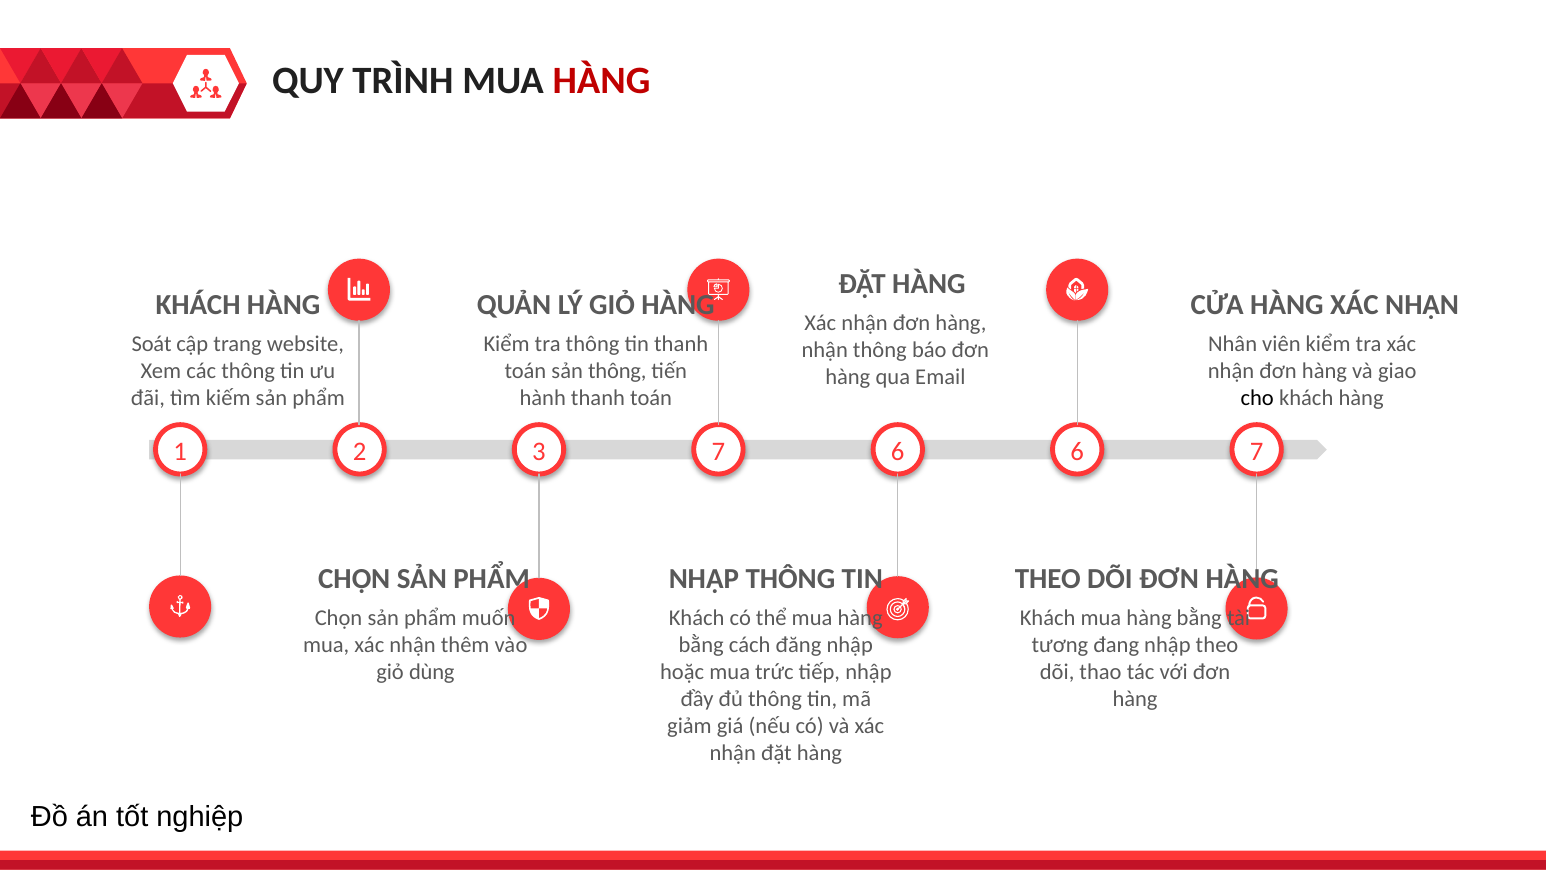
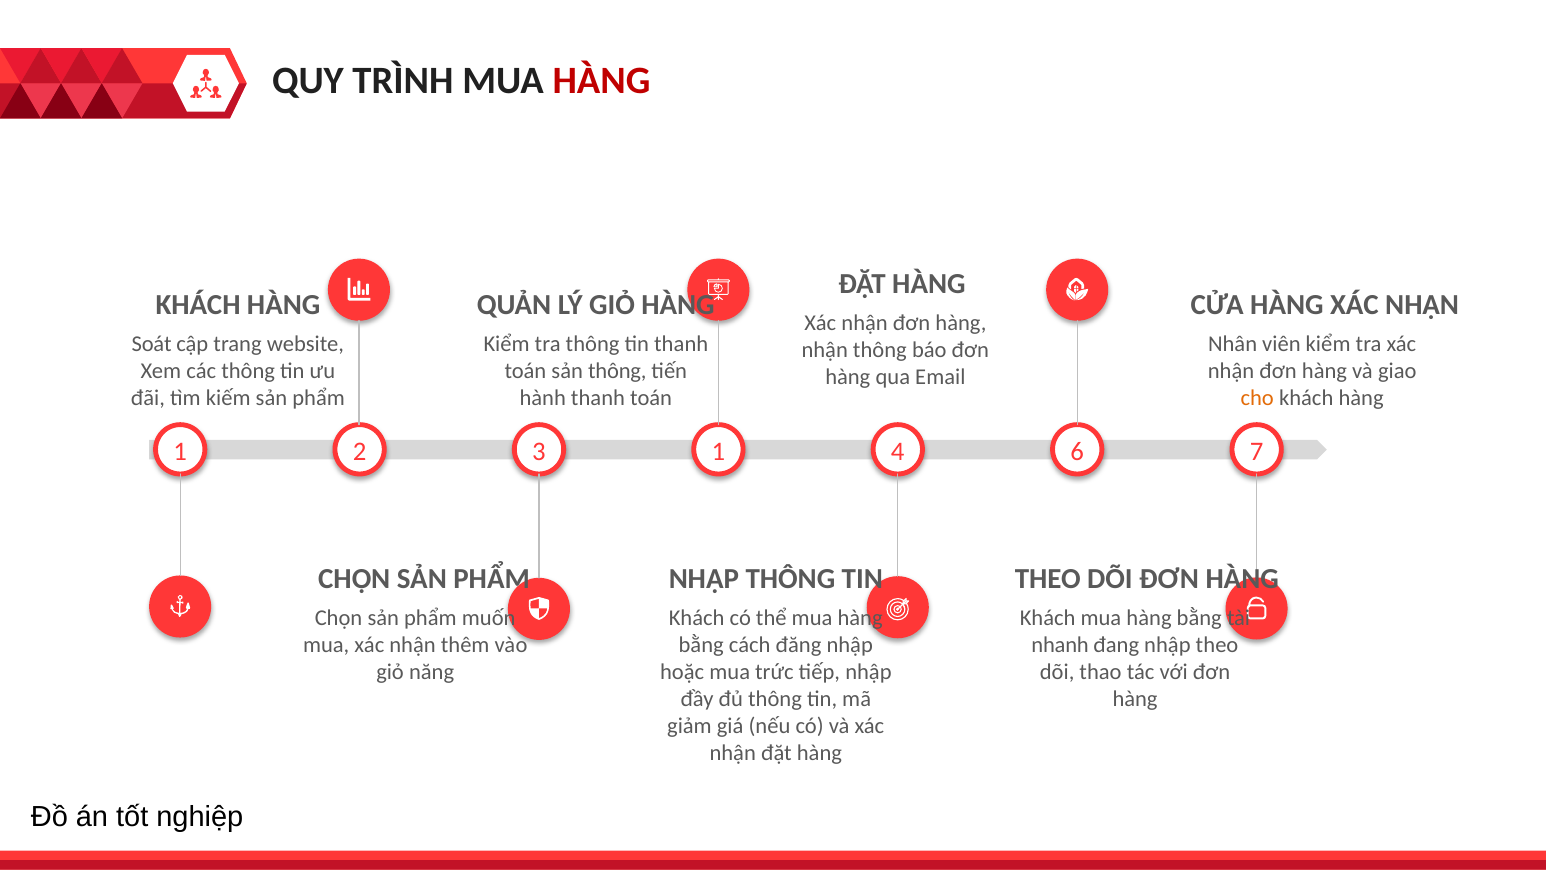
cho colour: black -> orange (1257, 398)
2 7: 7 -> 1 (718, 451)
3 6: 6 -> 4 (898, 451)
tương: tương -> nhanh (1060, 645)
dùng: dùng -> năng (432, 672)
